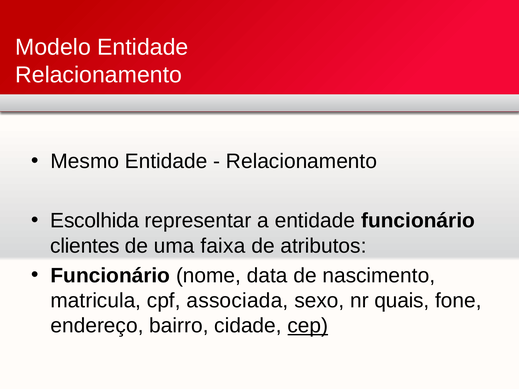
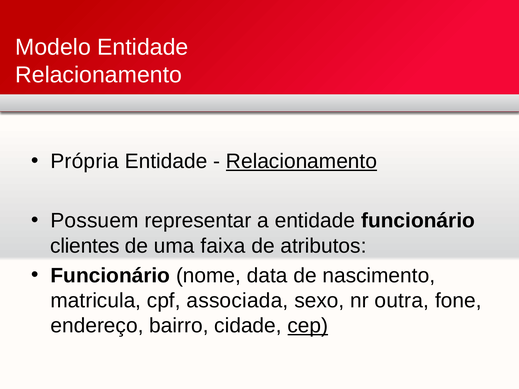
Mesmo: Mesmo -> Própria (85, 161)
Relacionamento underline: none -> present (302, 161)
Escolhida: Escolhida -> Possuem (95, 221)
quais: quais -> outra (402, 301)
